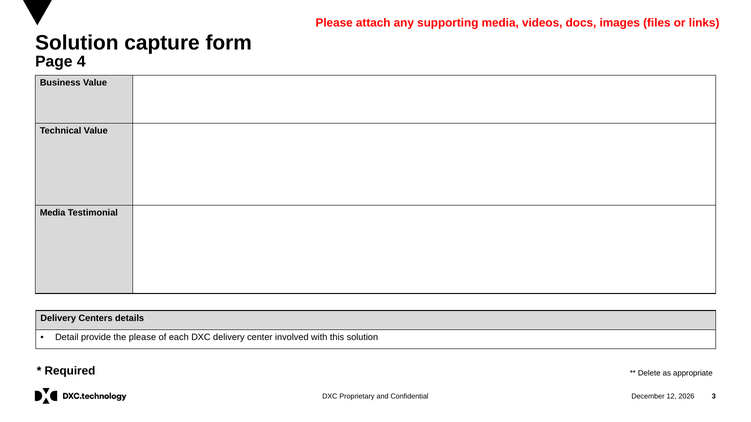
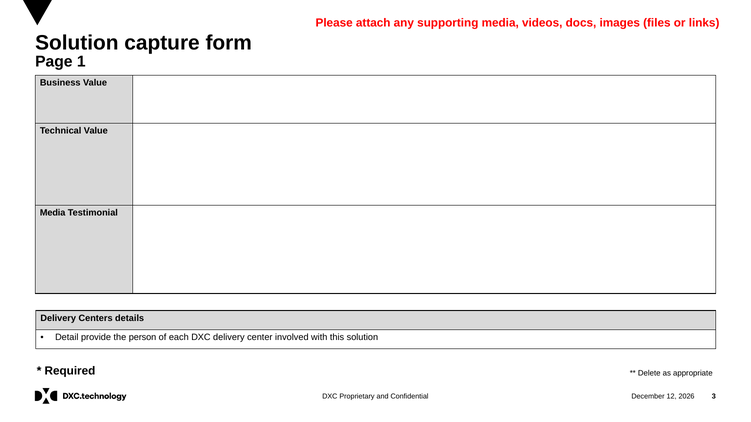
4: 4 -> 1 (81, 62)
the please: please -> person (143, 338)
